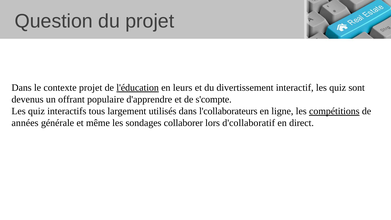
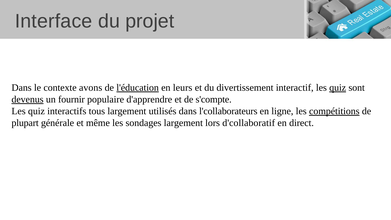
Question: Question -> Interface (54, 21)
contexte projet: projet -> avons (91, 88)
quiz underline: none -> present (338, 88)
devenus underline: none -> present (28, 99)
offrant: offrant -> fournir (71, 99)
années: années -> plupart (25, 123)
sondages collaborer: collaborer -> largement (183, 123)
